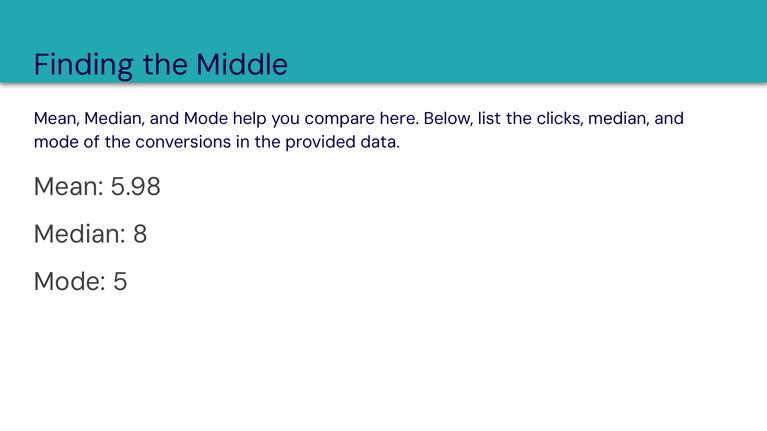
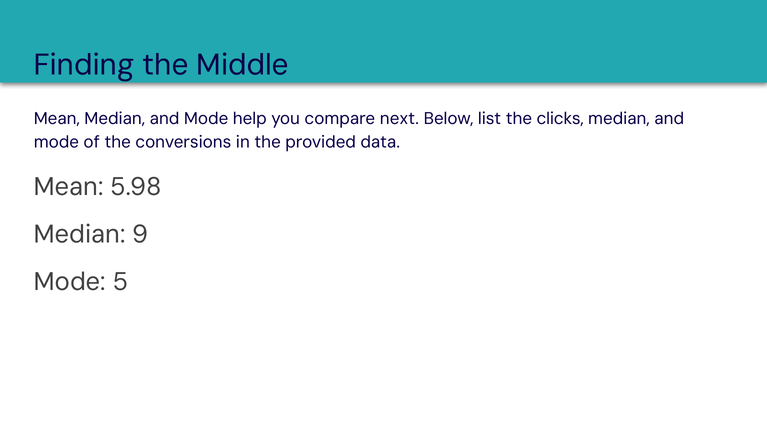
here: here -> next (399, 119)
8: 8 -> 9 (140, 235)
